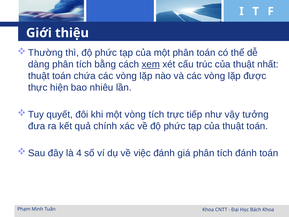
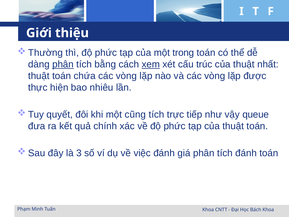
một phân: phân -> trong (183, 53)
phân underline: none -> present (63, 64)
một vòng: vòng -> cũng (135, 114)
tưởng: tưởng -> queue (256, 114)
4: 4 -> 3 (79, 153)
